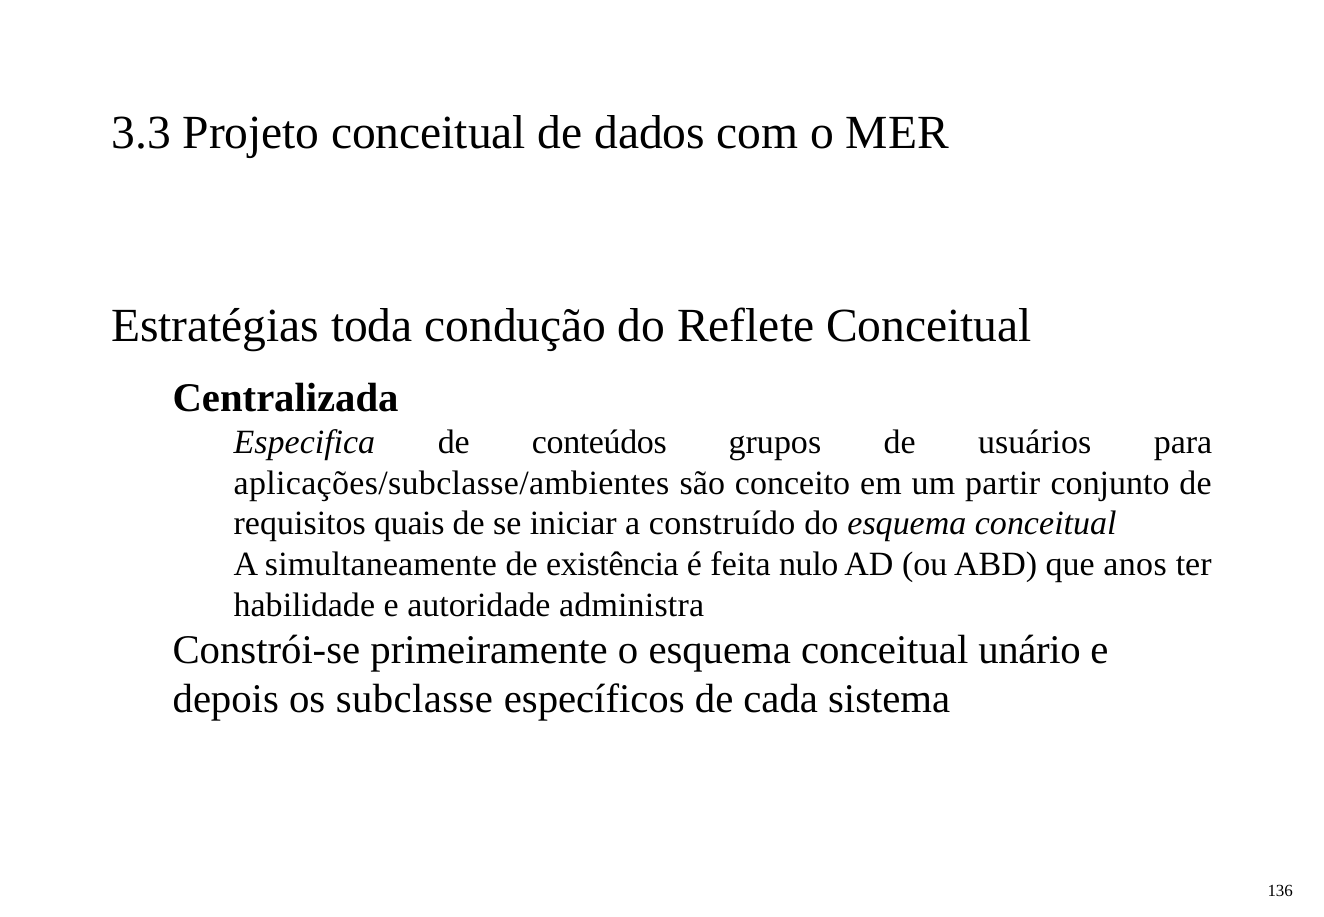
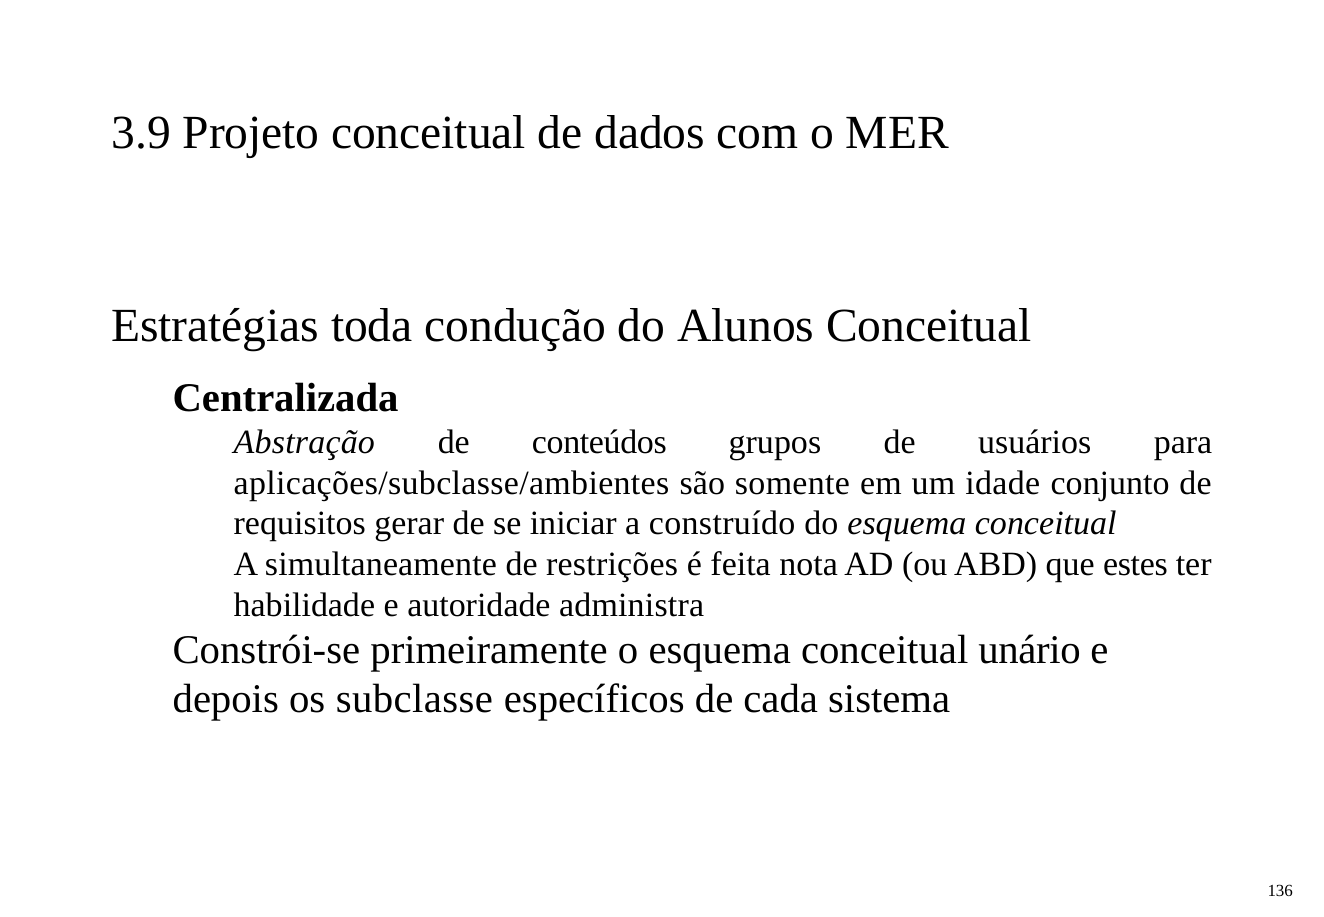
3.3: 3.3 -> 3.9 (141, 133)
Reflete: Reflete -> Alunos (746, 326)
Especifica: Especifica -> Abstração (304, 442)
conceito: conceito -> somente (792, 483)
partir: partir -> idade (1003, 483)
quais: quais -> gerar (409, 523)
existência: existência -> restrições (612, 564)
nulo: nulo -> nota (809, 564)
anos: anos -> estes (1135, 564)
